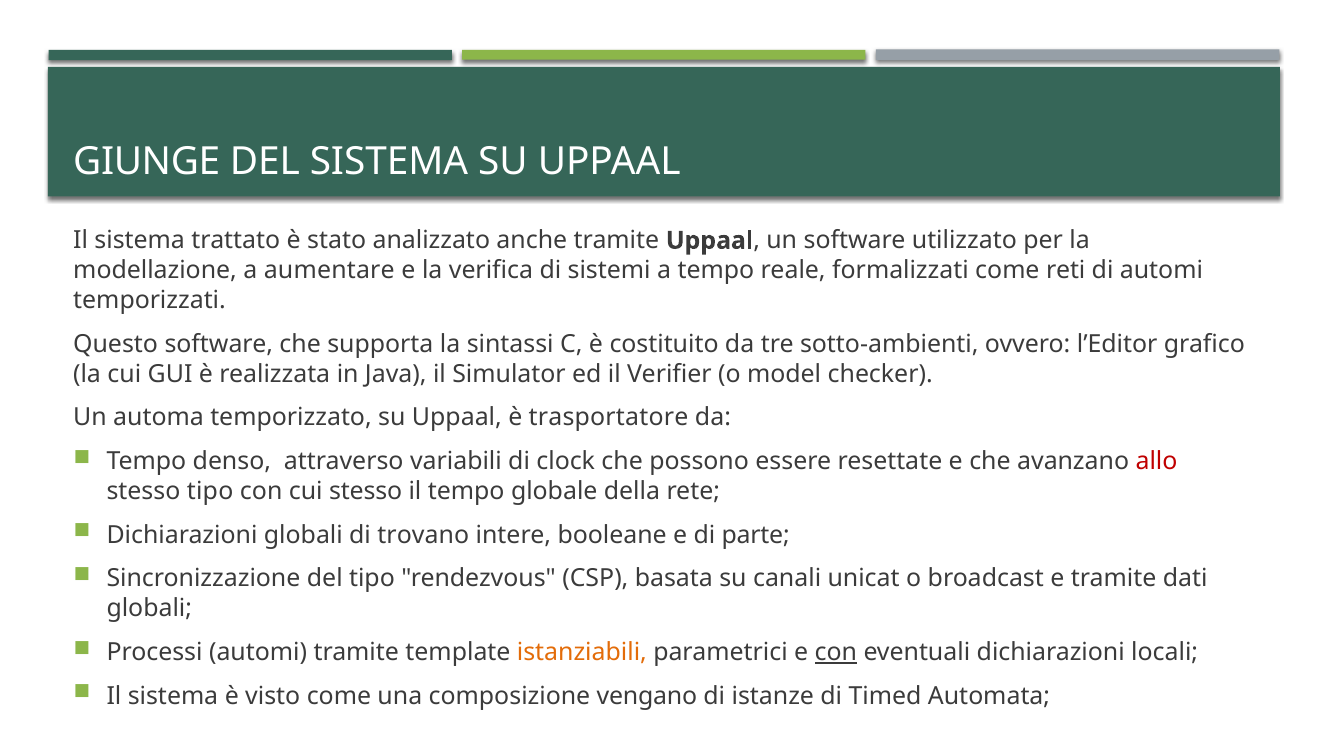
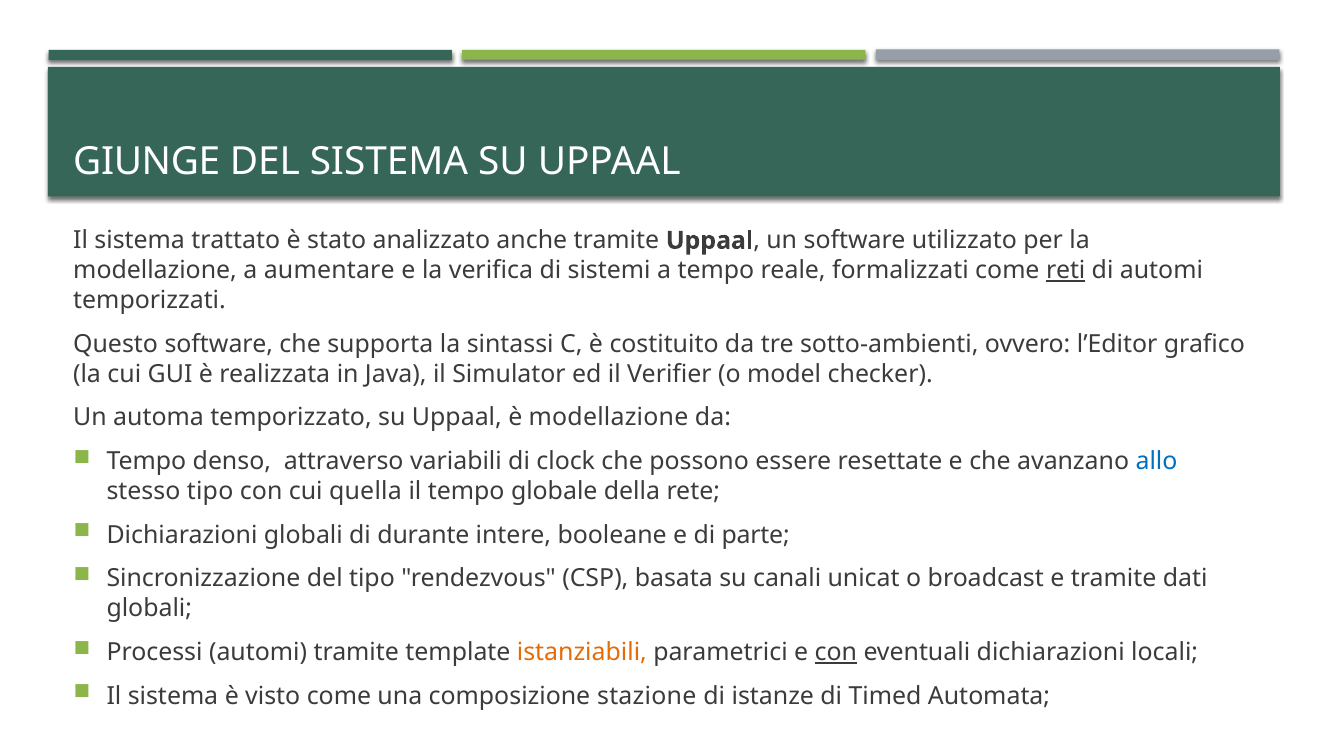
reti underline: none -> present (1066, 270)
è trasportatore: trasportatore -> modellazione (609, 418)
allo colour: red -> blue (1157, 461)
cui stesso: stesso -> quella (365, 491)
trovano: trovano -> durante (423, 535)
vengano: vengano -> stazione (647, 696)
